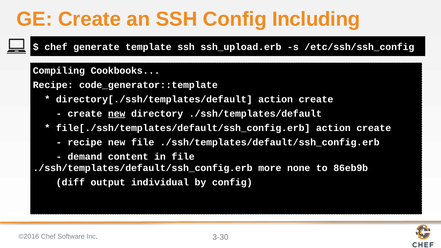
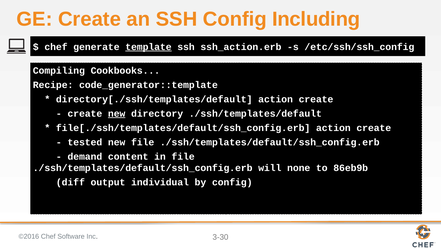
template underline: none -> present (148, 47)
ssh_upload.erb: ssh_upload.erb -> ssh_action.erb (241, 47)
recipe: recipe -> tested (85, 142)
more: more -> will (270, 168)
